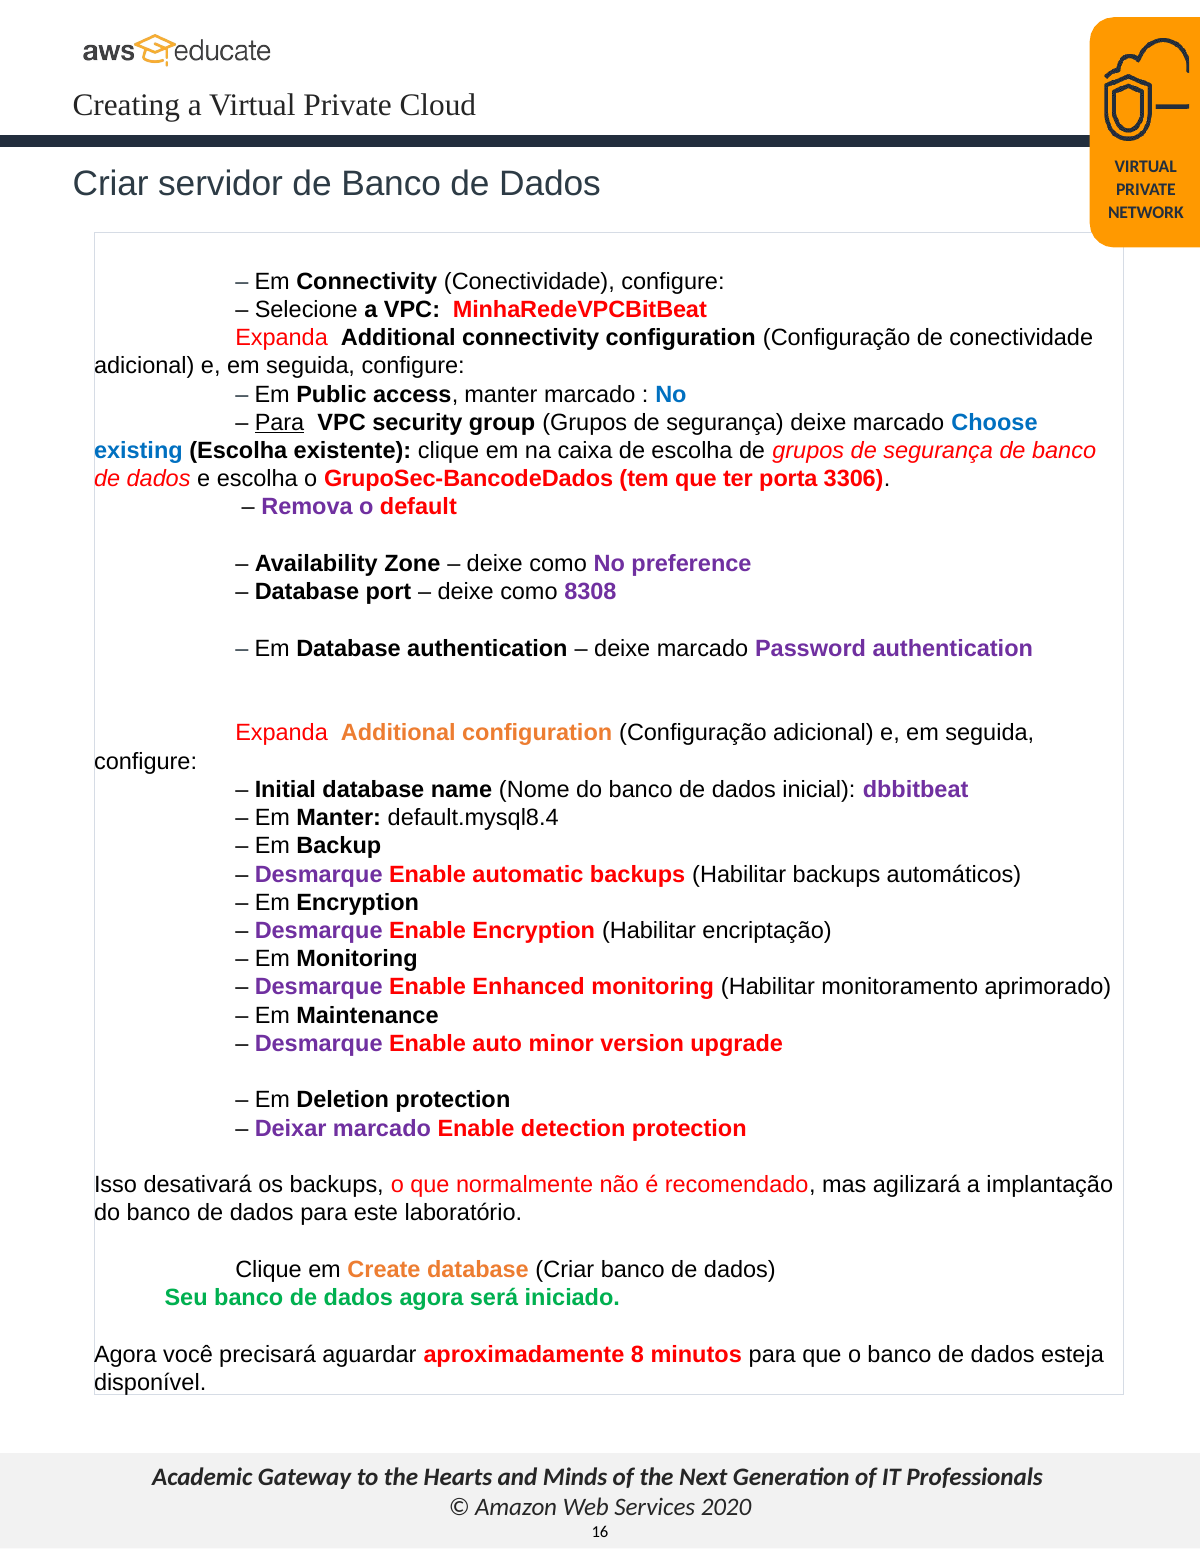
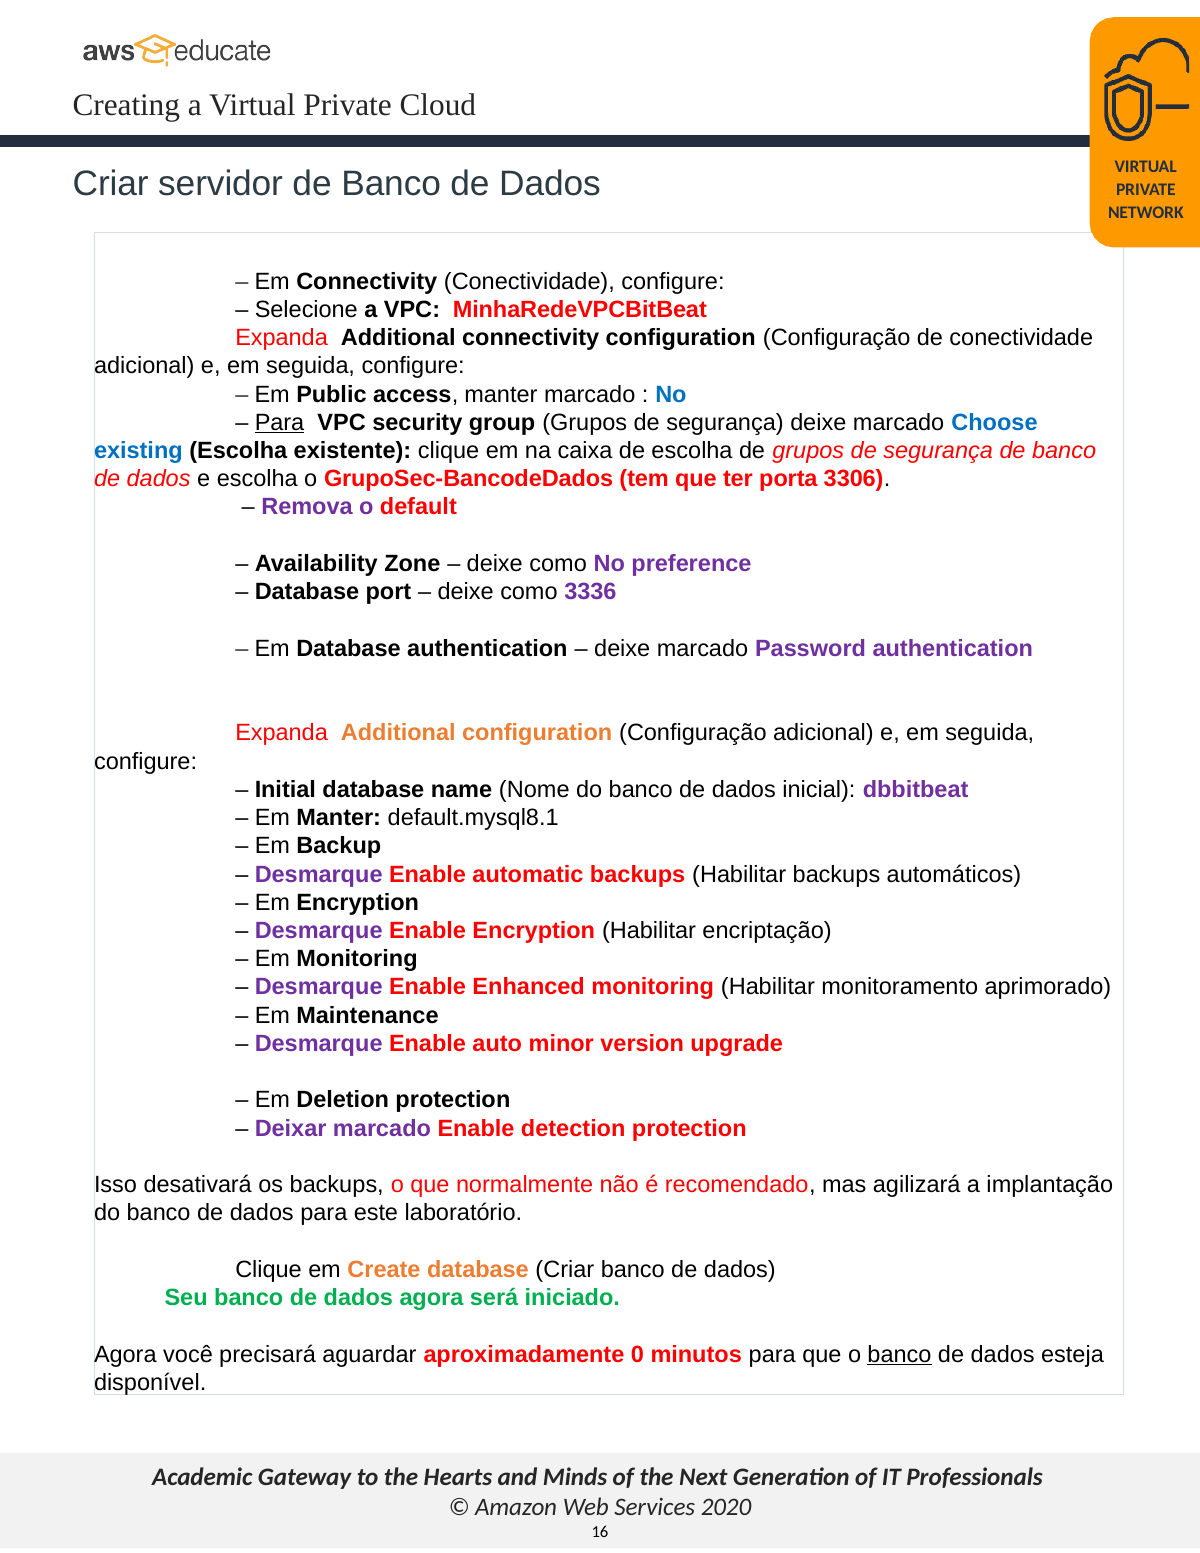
8308: 8308 -> 3336 (590, 592)
default.mysql8.4: default.mysql8.4 -> default.mysql8.1 (473, 818)
8: 8 -> 0 (637, 1354)
banco underline: none -> present (899, 1354)
